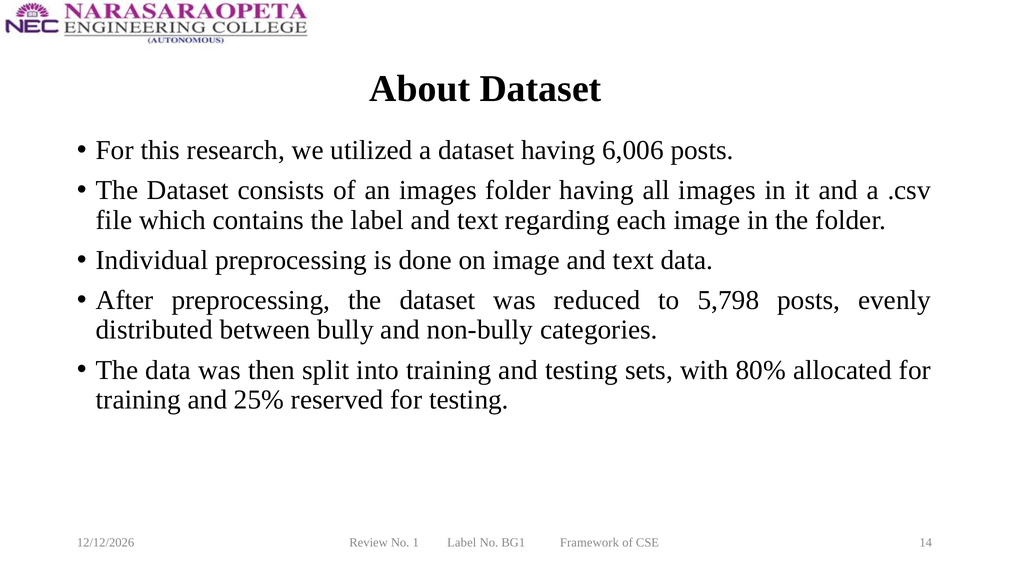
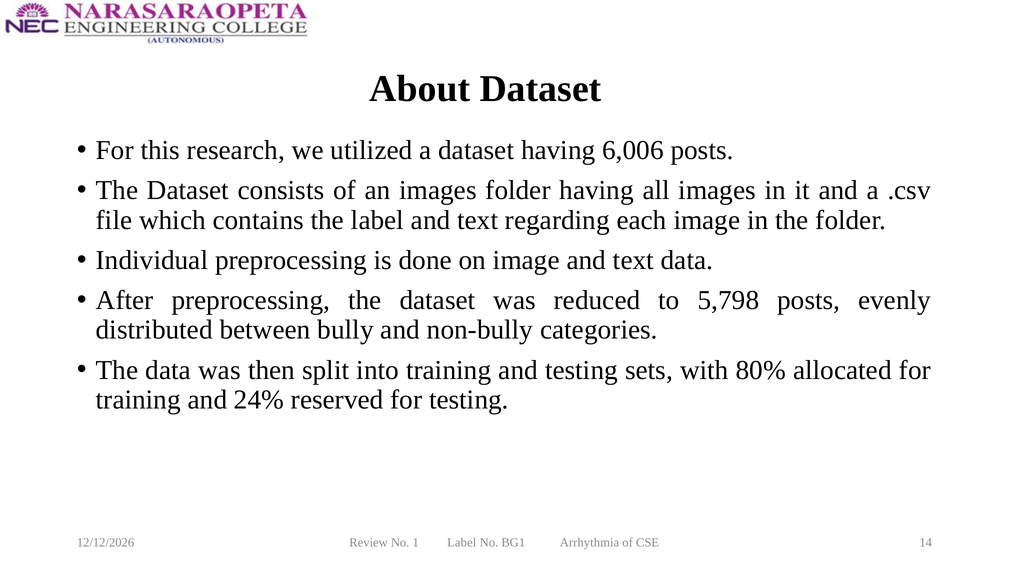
25%: 25% -> 24% (259, 399)
Framework: Framework -> Arrhythmia (589, 542)
